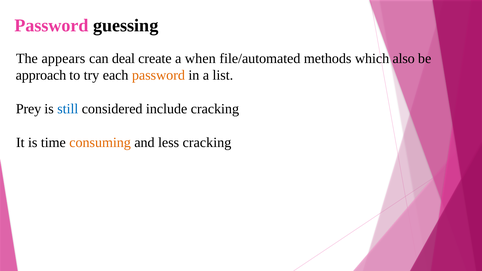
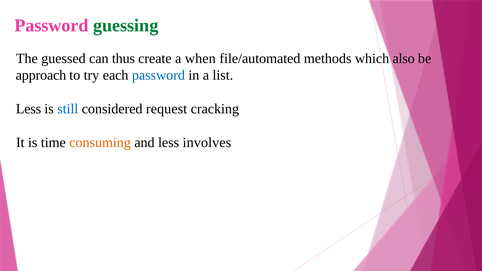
guessing colour: black -> green (126, 25)
appears: appears -> guessed (63, 59)
deal: deal -> thus (123, 59)
password colour: orange -> blue (158, 75)
Prey: Prey -> Less (29, 109)
include: include -> request (167, 109)
less cracking: cracking -> involves (207, 143)
